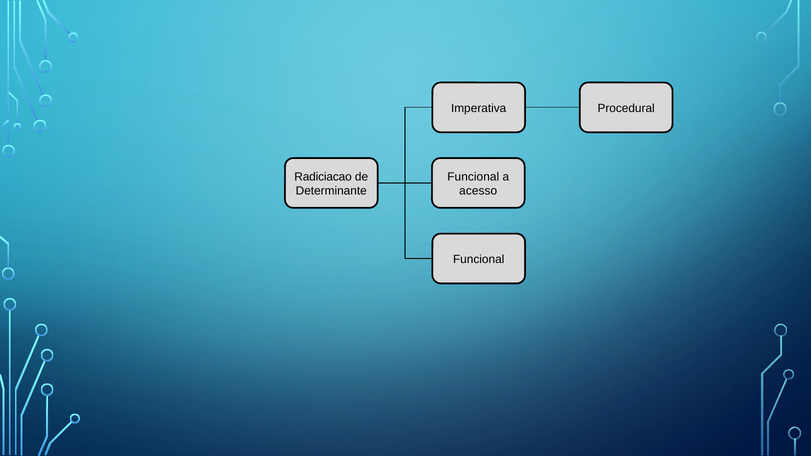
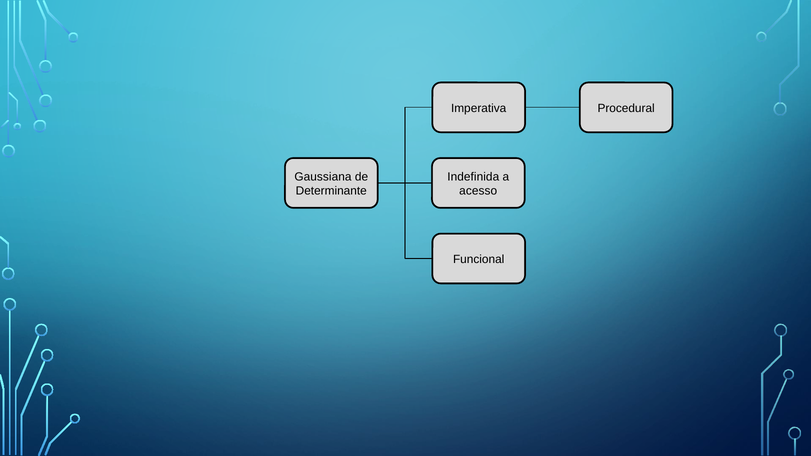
Radiciacao: Radiciacao -> Gaussiana (323, 177)
Funcional: Funcional -> Indefinida (473, 177)
